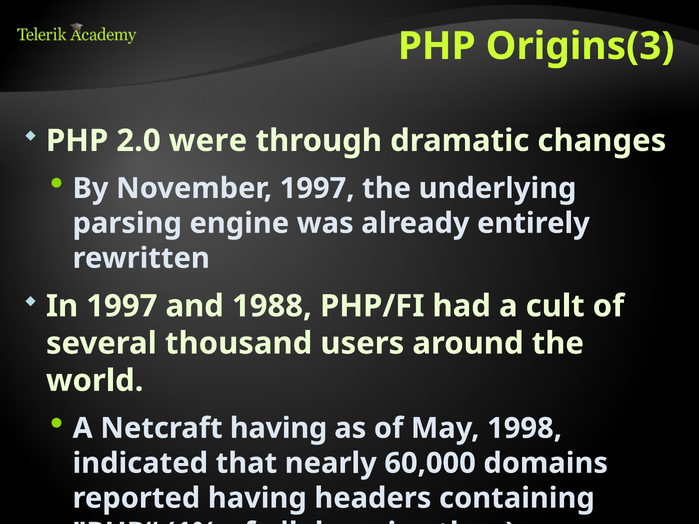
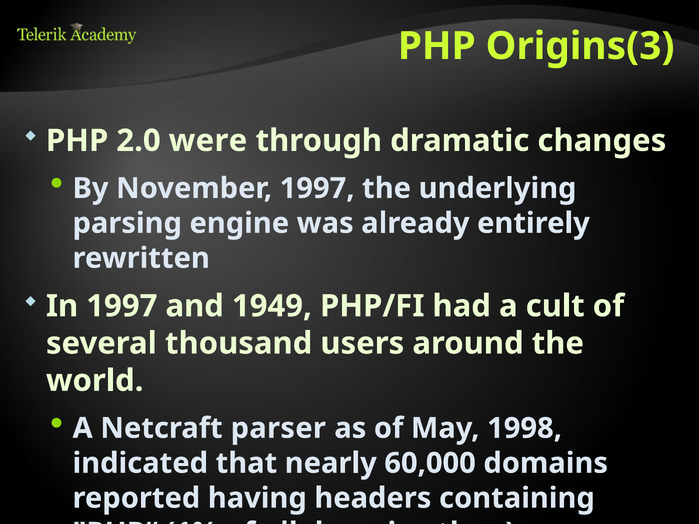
1988: 1988 -> 1949 (272, 306)
Netcraft having: having -> parser (278, 428)
